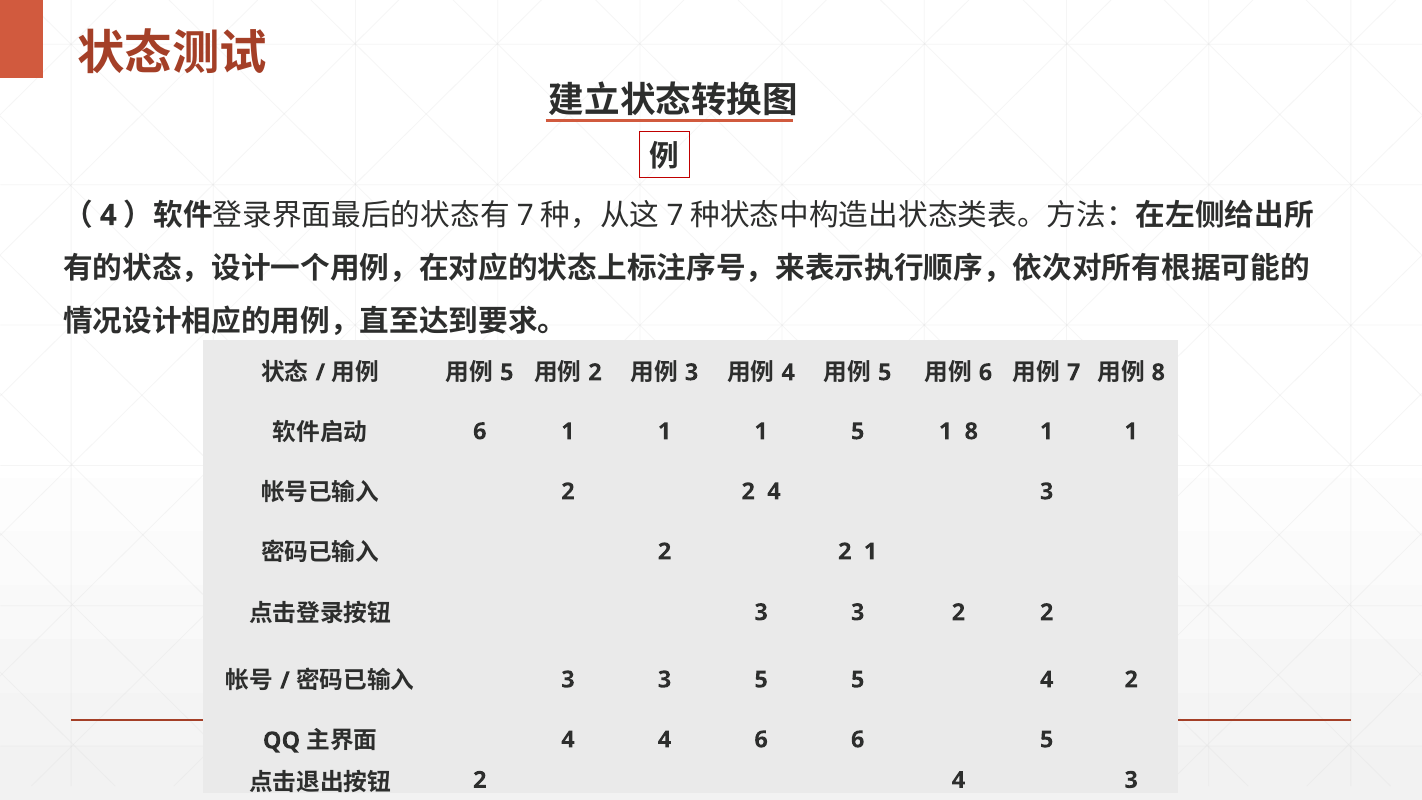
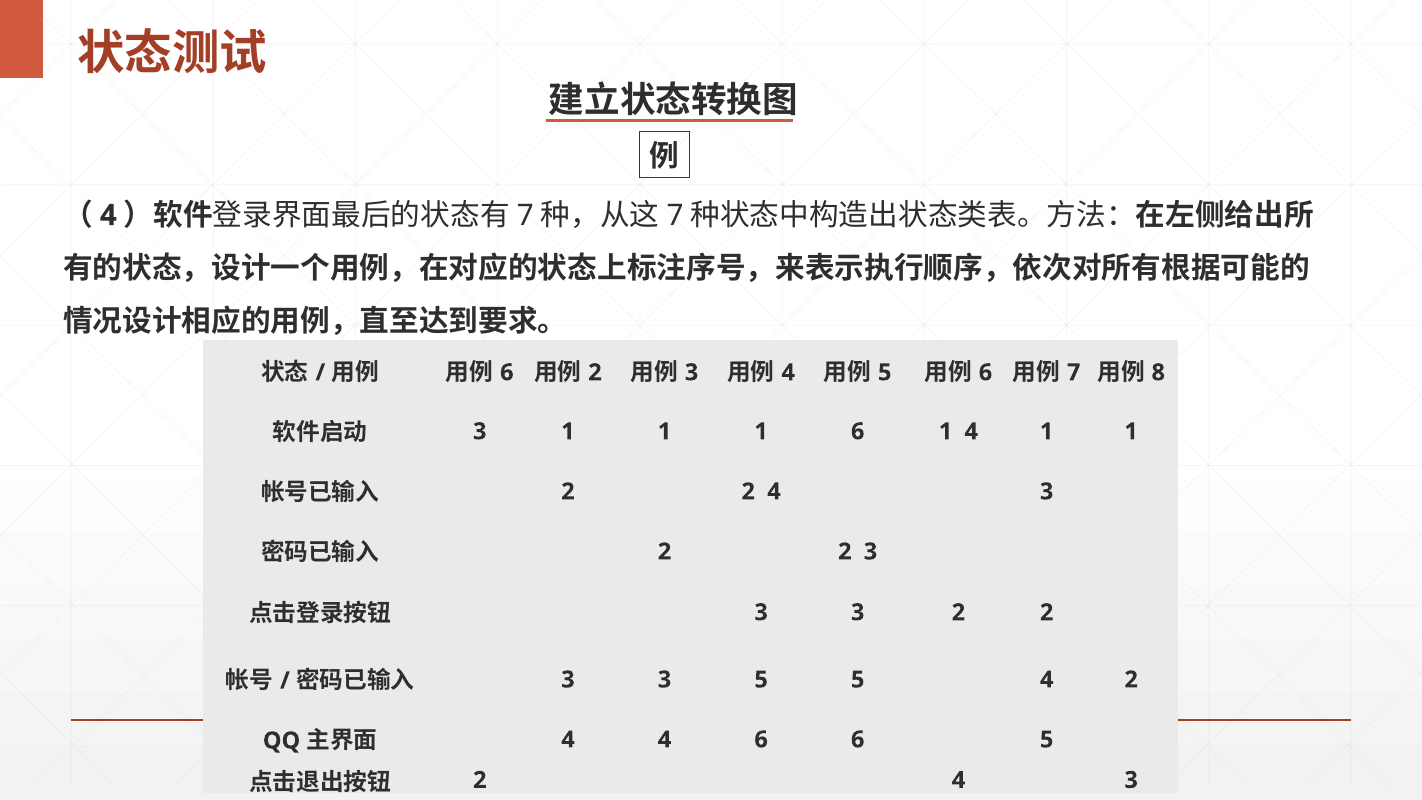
5: 5 -> 6 (507, 372)
6: 6 -> 3 (480, 431)
1 5: 5 -> 6 (858, 431)
1 8: 8 -> 4 (971, 431)
2 1: 1 -> 3 (871, 552)
